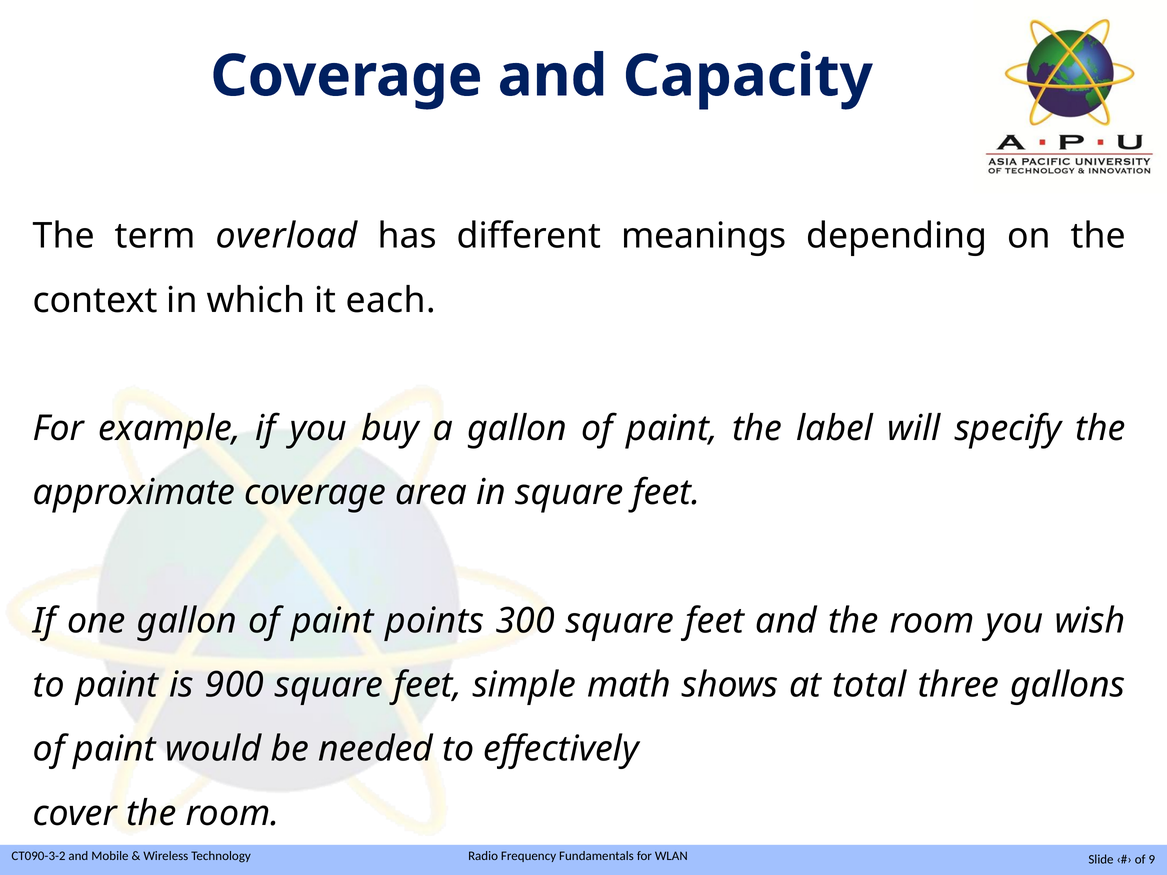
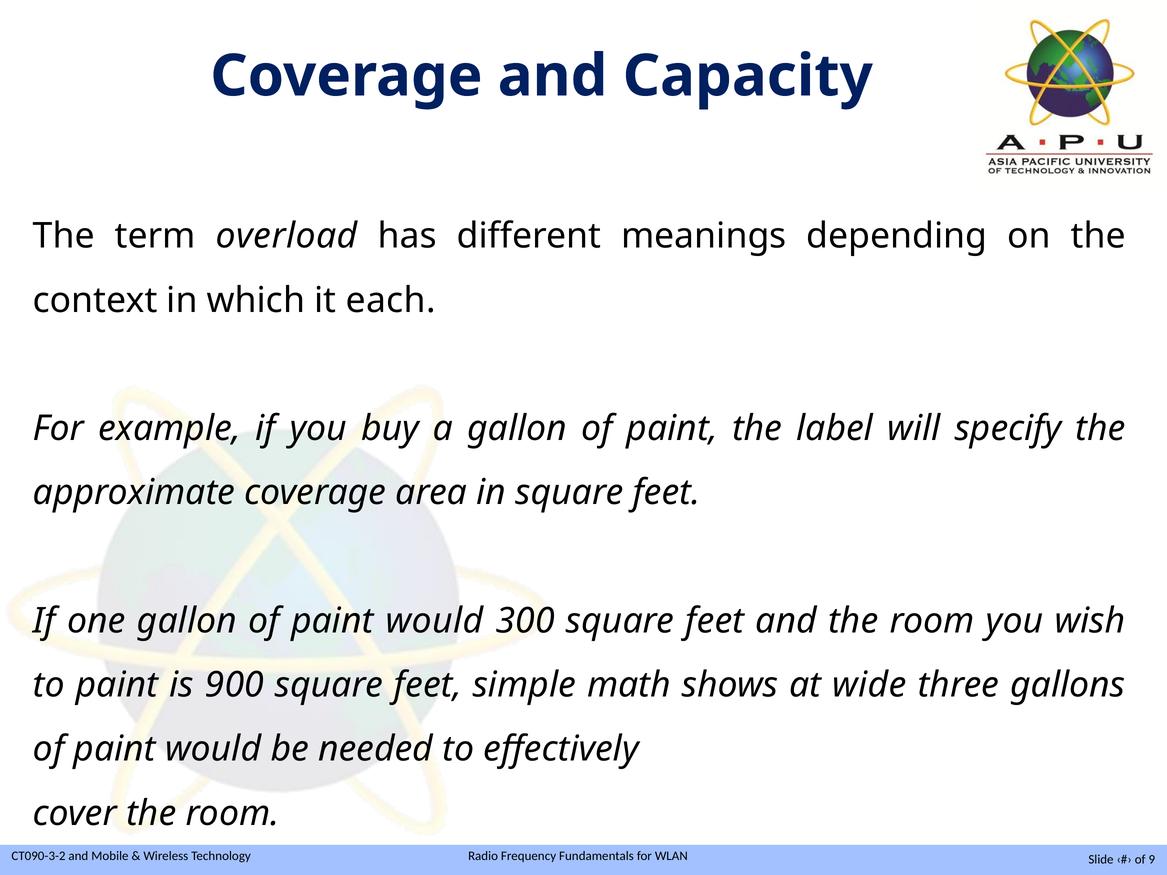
gallon of paint points: points -> would (435, 621)
total: total -> wide (869, 685)
